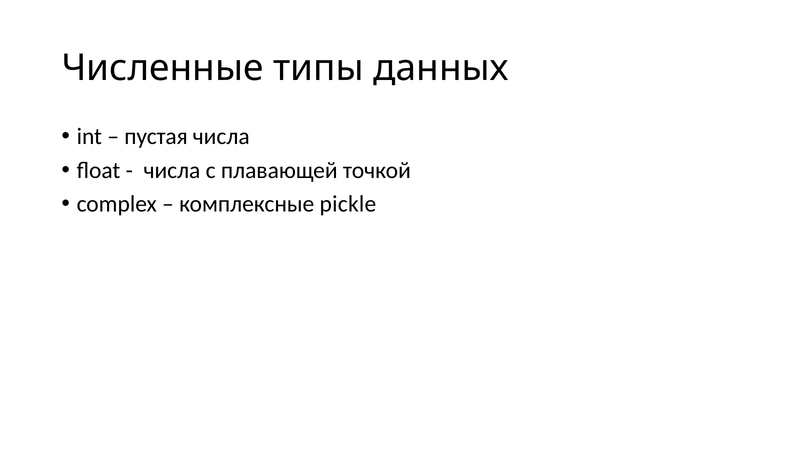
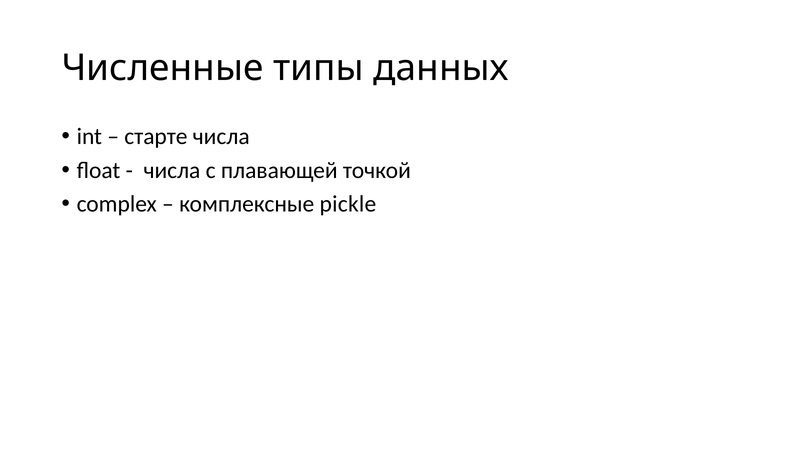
пустая: пустая -> старте (156, 136)
